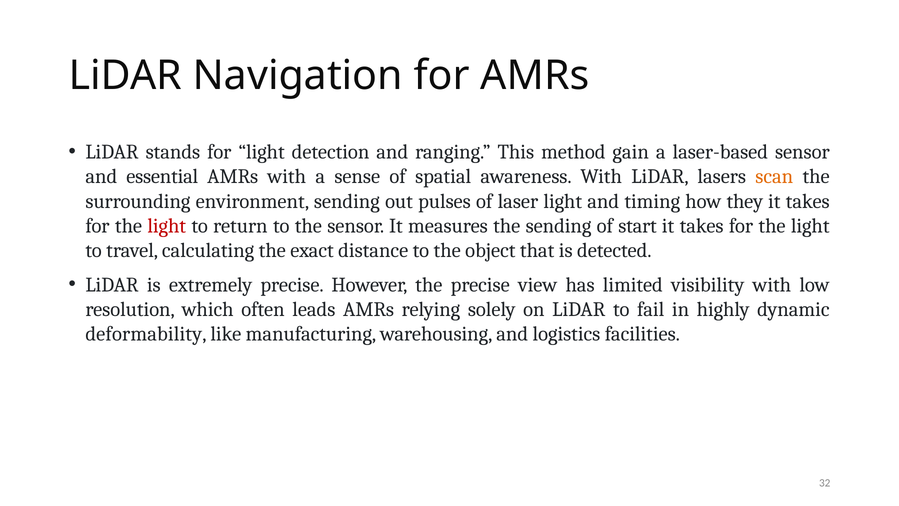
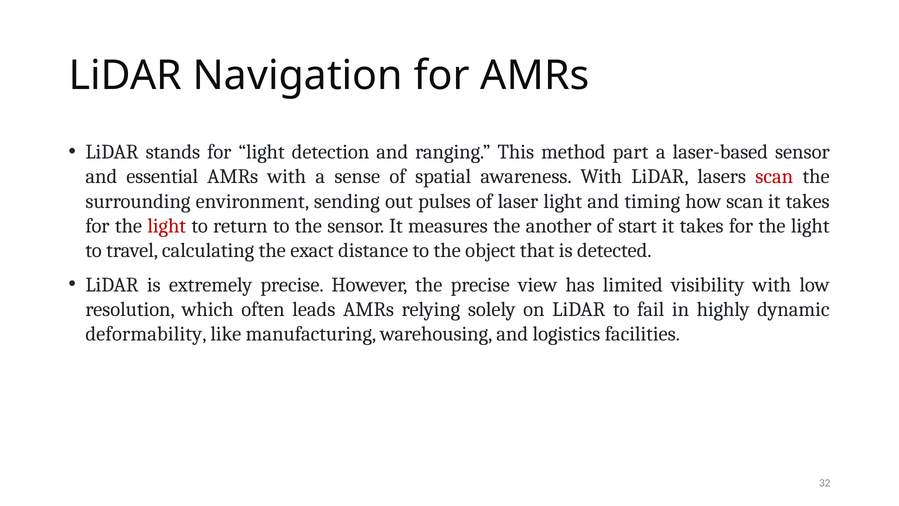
gain: gain -> part (631, 152)
scan colour: orange -> red (774, 176)
how they: they -> scan (745, 201)
the sending: sending -> another (559, 226)
